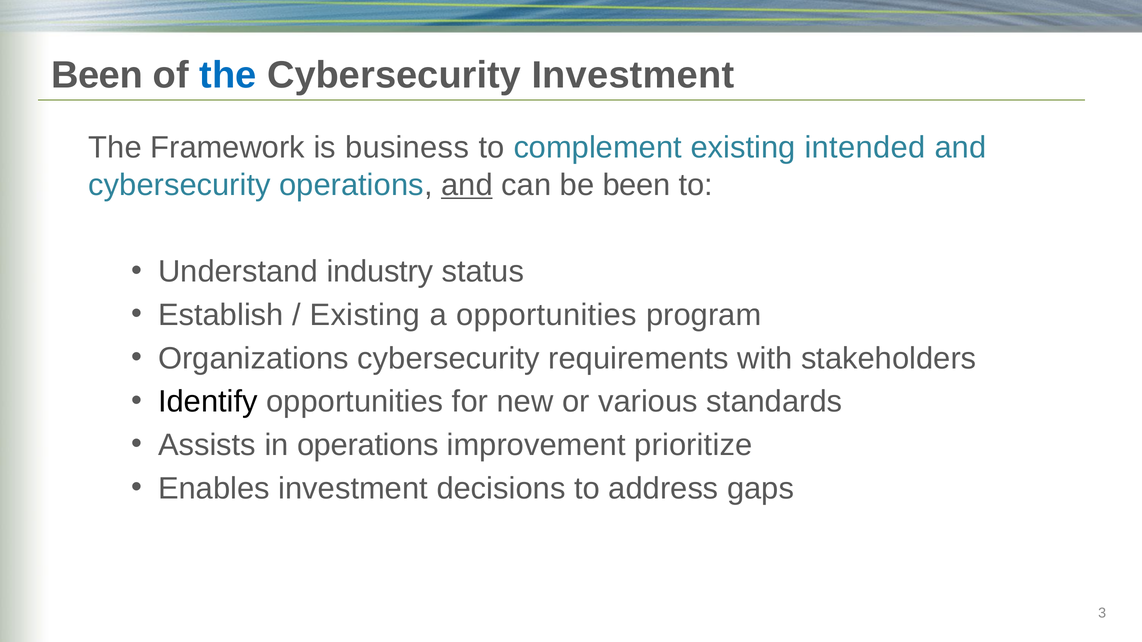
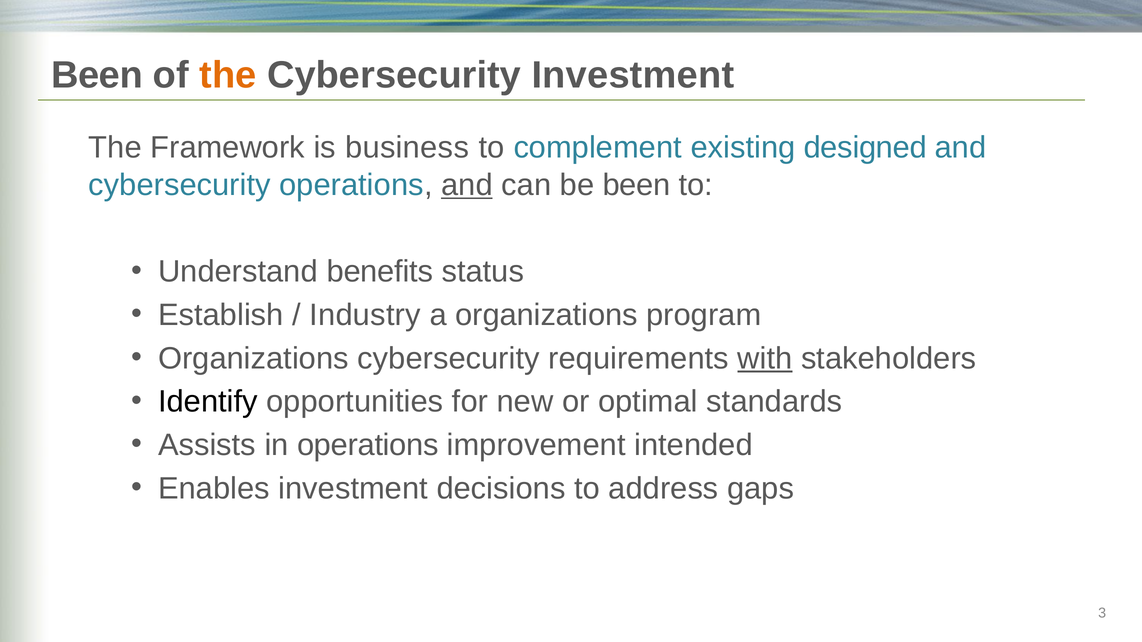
the colour: blue -> orange (228, 75)
intended: intended -> designed (865, 148)
industry: industry -> benefits (380, 272)
Existing: Existing -> Industry (365, 315)
a opportunities: opportunities -> organizations (547, 315)
with underline: none -> present (765, 359)
various: various -> optimal (648, 402)
prioritize: prioritize -> intended (694, 445)
